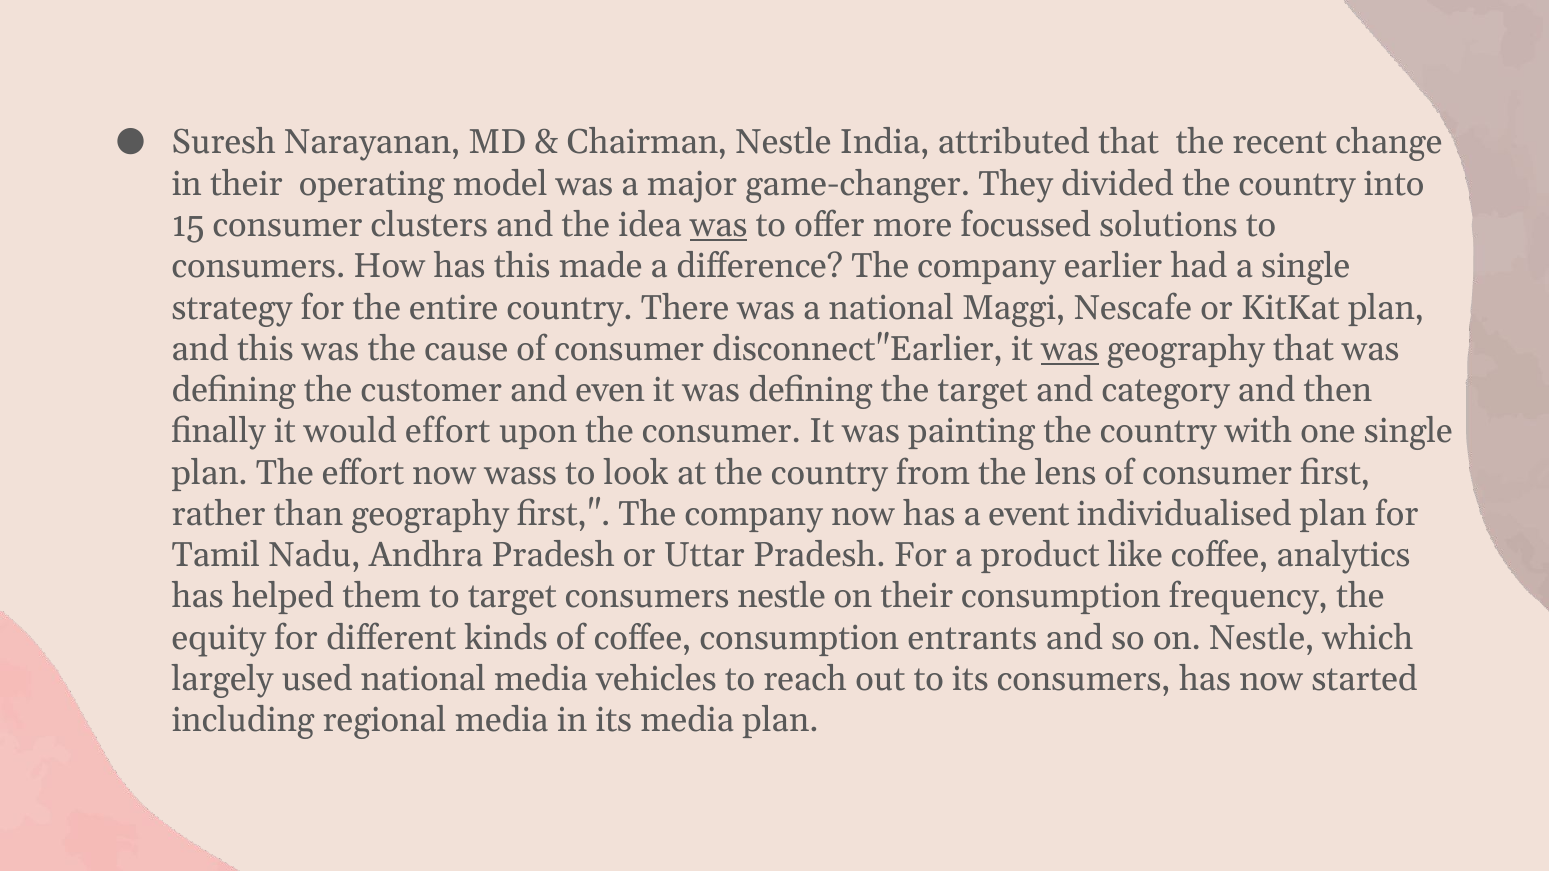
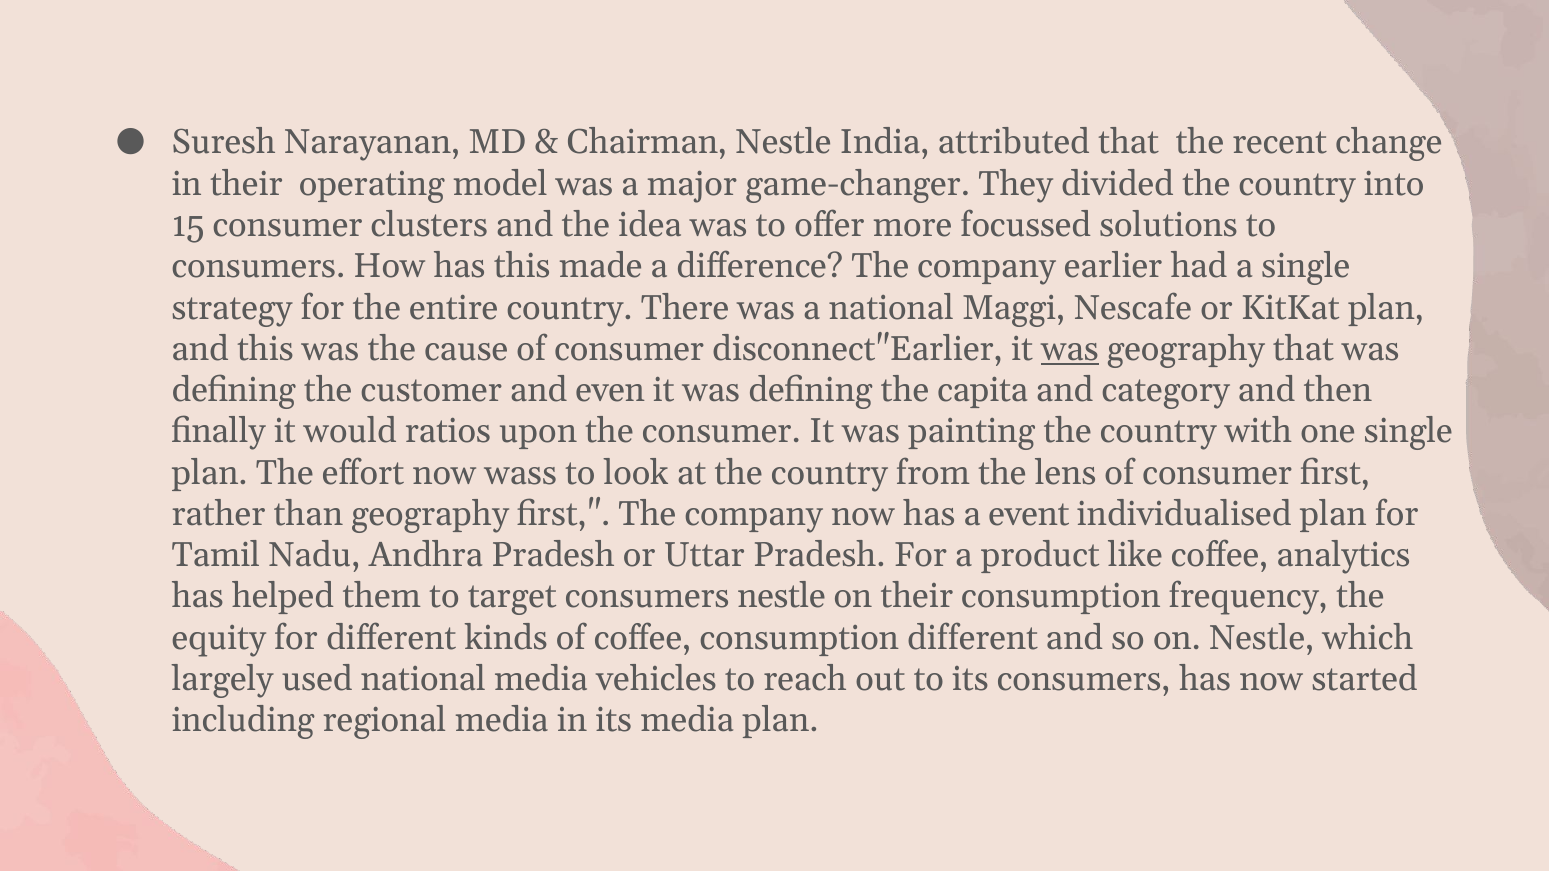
was underline: present -> none (719, 225)
the target: target -> capita (983, 390)
would effort: effort -> ratios (448, 432)
consumption entrants: entrants -> different (973, 638)
